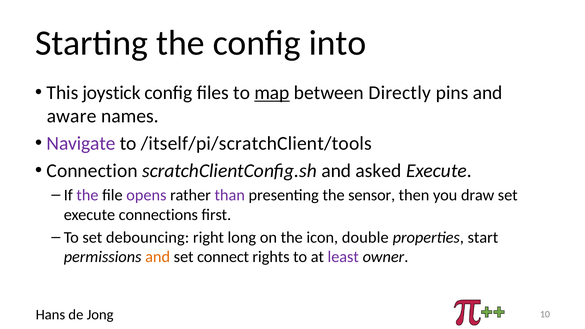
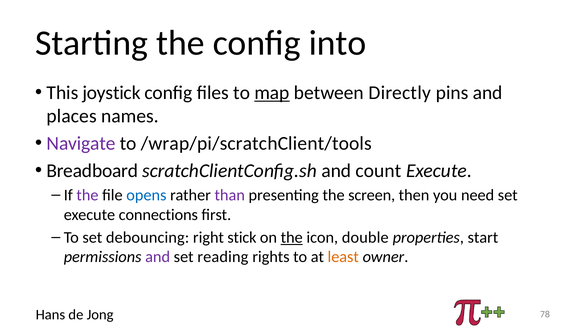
aware: aware -> places (72, 116)
/itself/pi/scratchClient/tools: /itself/pi/scratchClient/tools -> /wrap/pi/scratchClient/tools (256, 143)
Connection: Connection -> Breadboard (92, 171)
asked: asked -> count (378, 171)
opens colour: purple -> blue (146, 195)
sensor: sensor -> screen (372, 195)
draw: draw -> need (478, 195)
long: long -> stick (242, 238)
the underline: none -> present (292, 238)
and colour: orange -> purple (158, 257)
connect: connect -> reading (223, 257)
least colour: purple -> orange (343, 257)
10: 10 -> 78 (545, 314)
